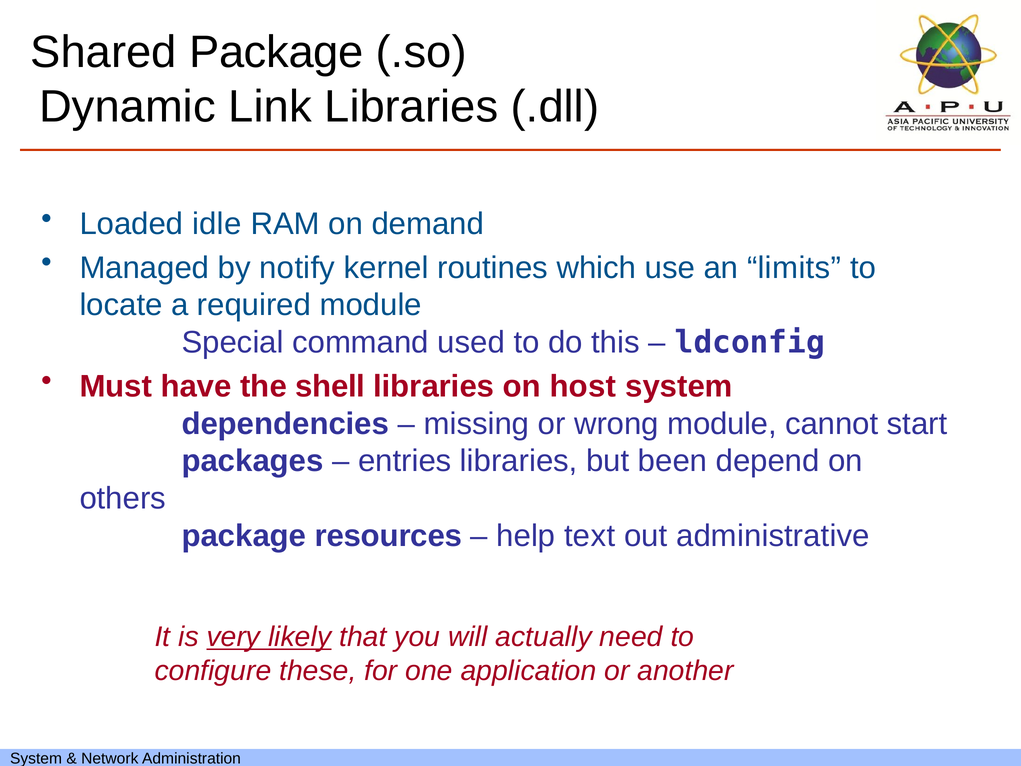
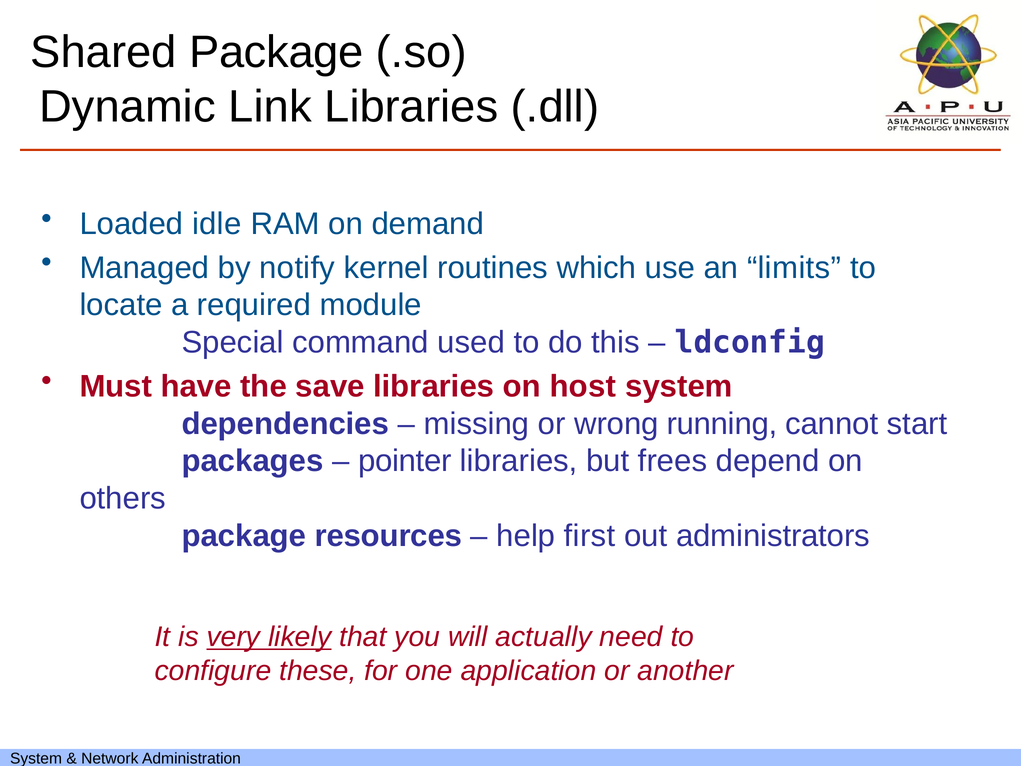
shell: shell -> save (330, 386)
wrong module: module -> running (722, 424)
entries: entries -> pointer (405, 461)
been: been -> frees (673, 461)
text: text -> first (590, 536)
administrative: administrative -> administrators (773, 536)
